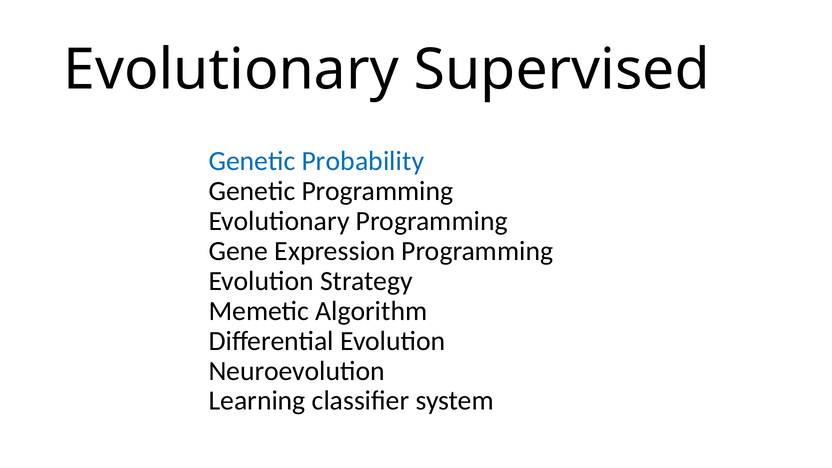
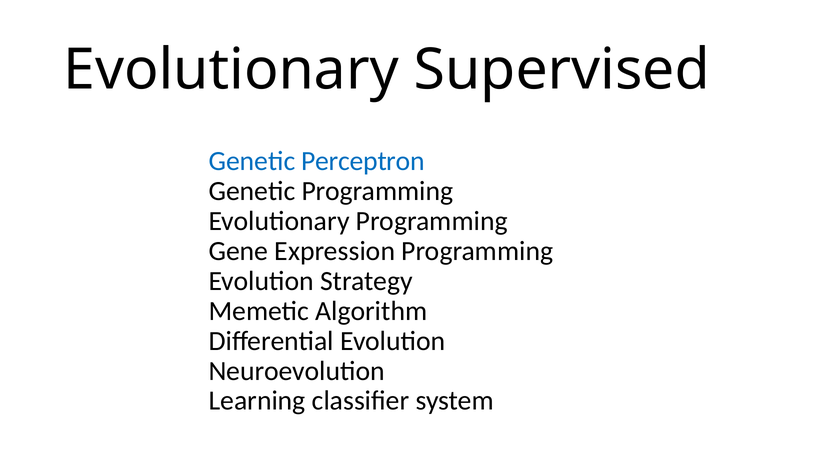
Probability: Probability -> Perceptron (363, 161)
